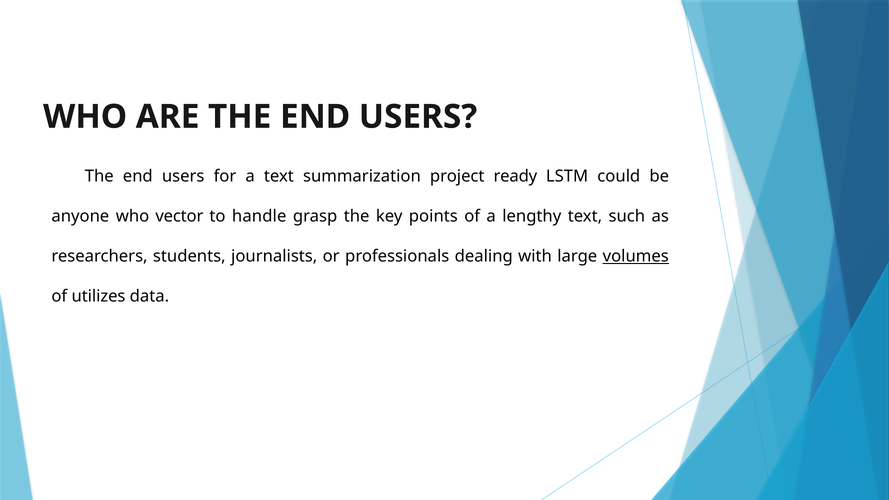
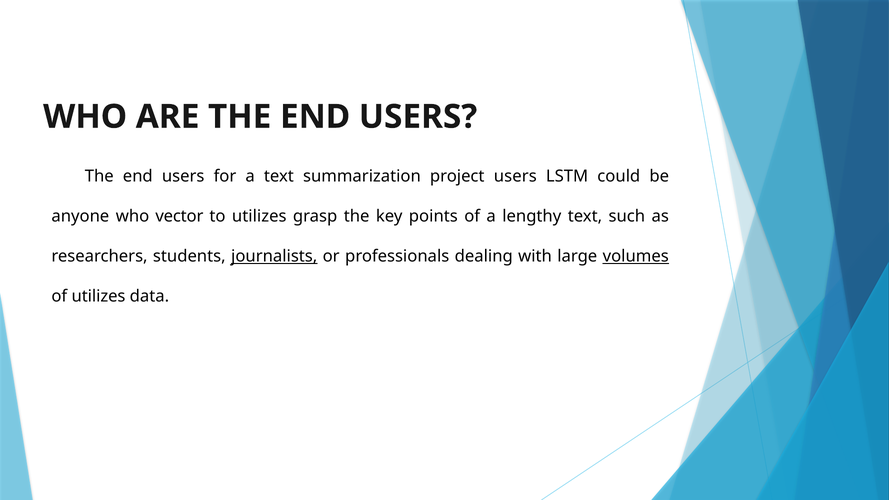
project ready: ready -> users (515, 176)
to handle: handle -> utilizes (259, 216)
journalists underline: none -> present (274, 256)
